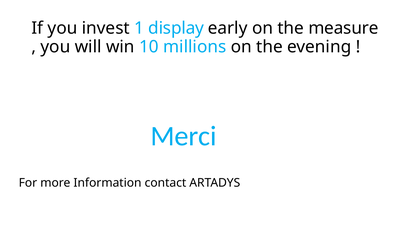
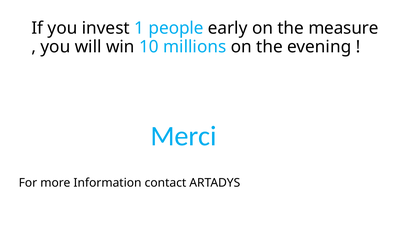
display: display -> people (176, 28)
